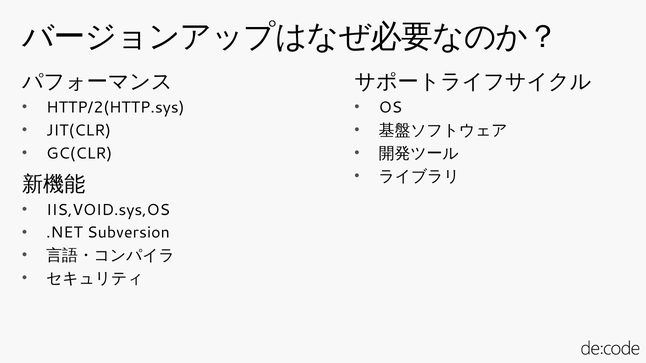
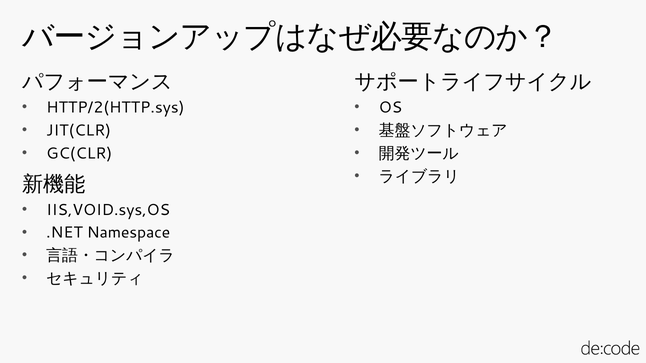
Subversion: Subversion -> Namespace (129, 233)
